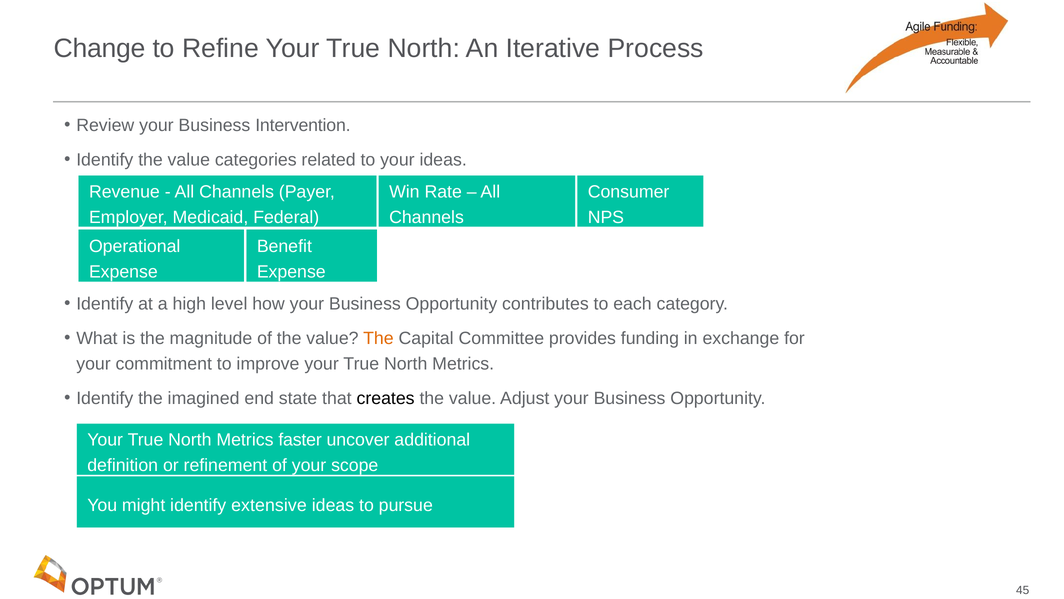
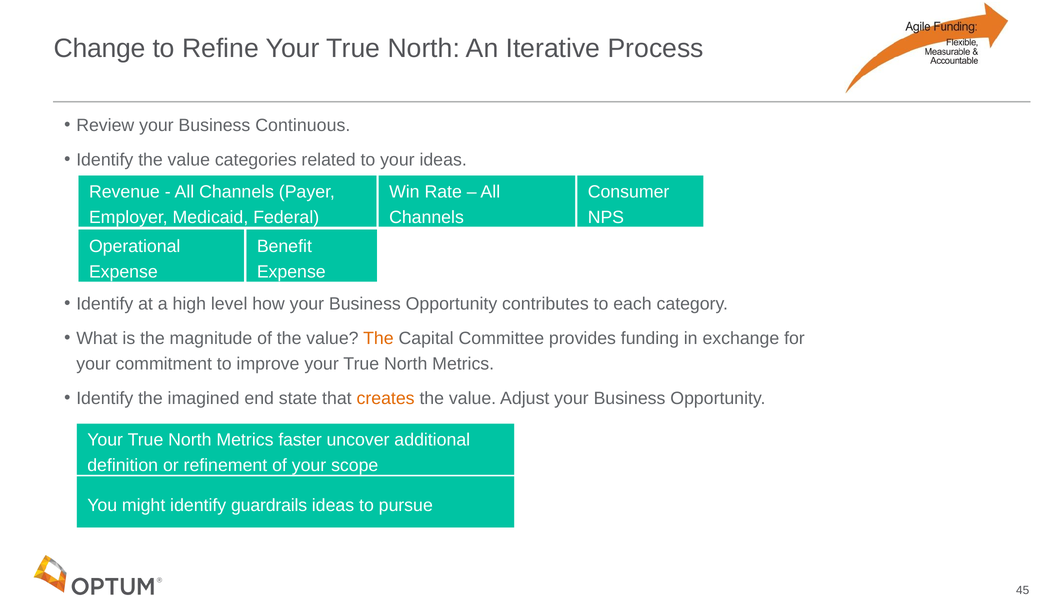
Intervention: Intervention -> Continuous (303, 125)
creates colour: black -> orange (386, 398)
extensive: extensive -> guardrails (269, 505)
